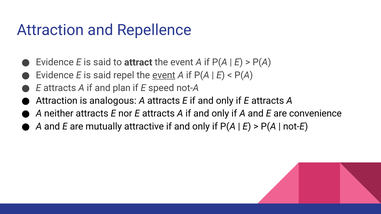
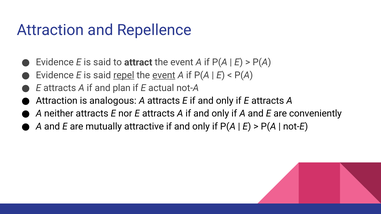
repel underline: none -> present (124, 75)
speed: speed -> actual (161, 88)
convenience: convenience -> conveniently (315, 114)
